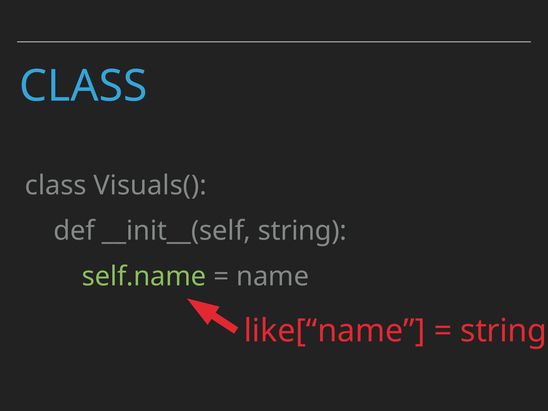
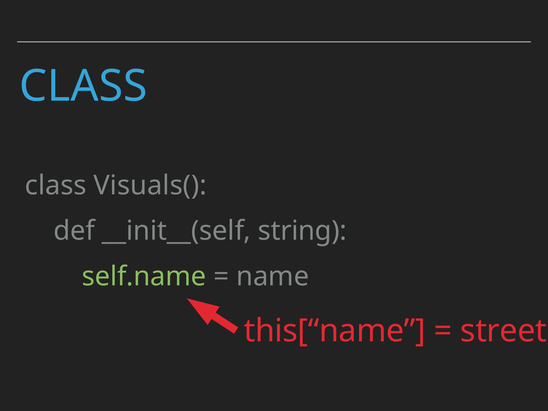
like[“name: like[“name -> this[“name (335, 331)
string: string -> street (504, 331)
